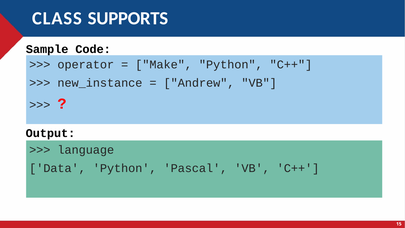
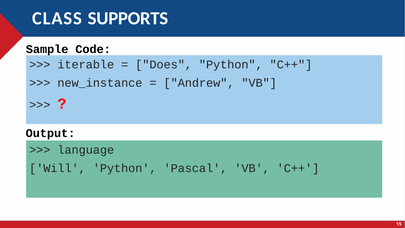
operator: operator -> iterable (86, 65)
Make: Make -> Does (164, 65)
Data: Data -> Will (57, 168)
